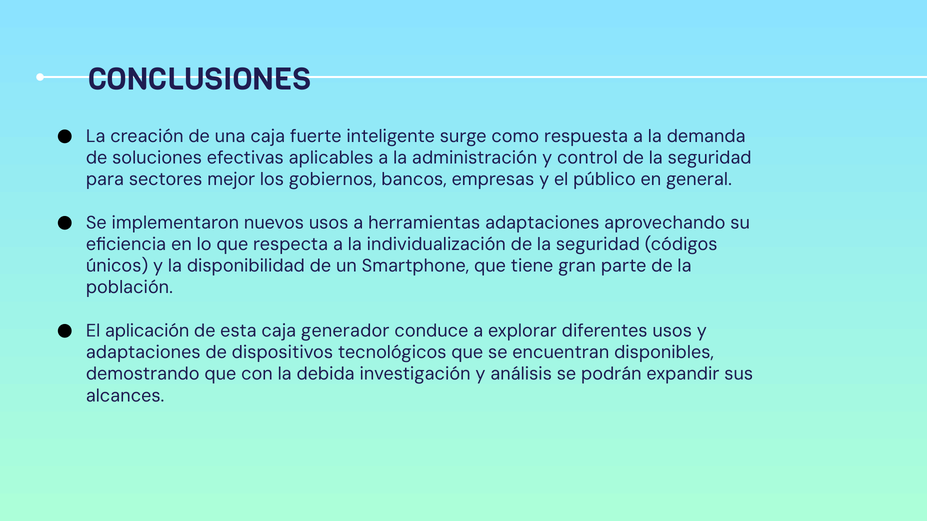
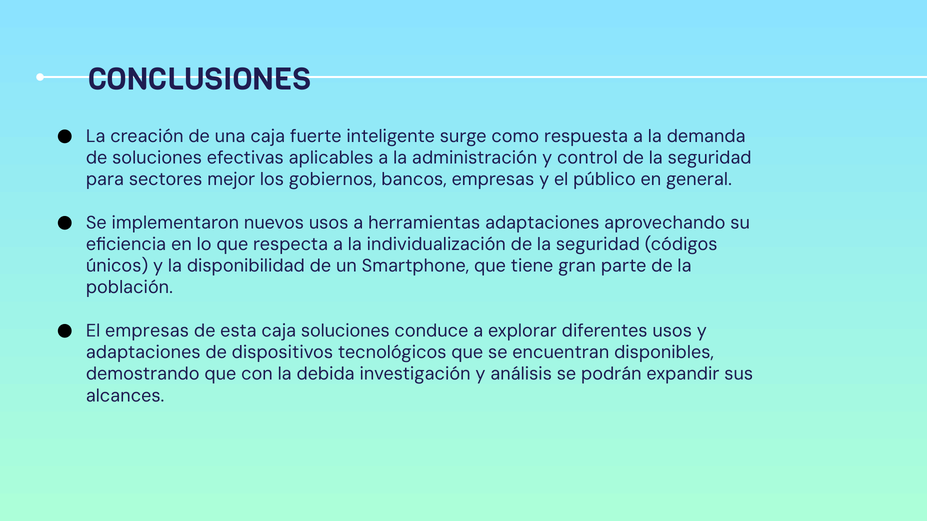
El aplicación: aplicación -> empresas (147, 331)
caja generador: generador -> soluciones (345, 331)
